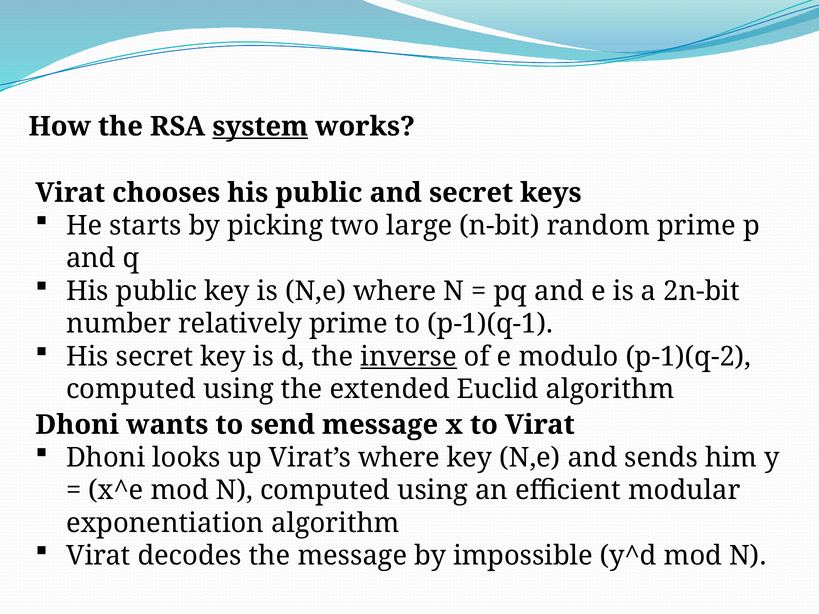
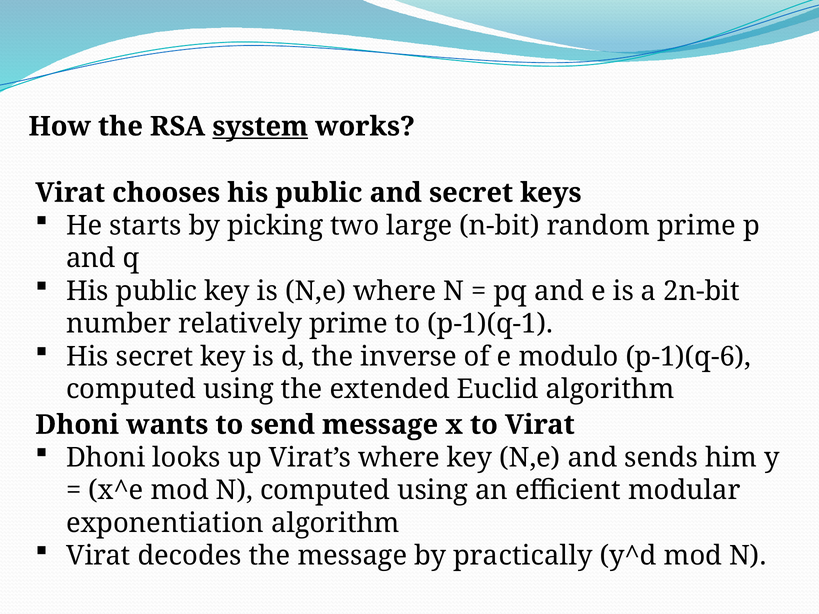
inverse underline: present -> none (409, 357)
p-1)(q-2: p-1)(q-2 -> p-1)(q-6 (688, 357)
impossible: impossible -> practically (523, 556)
